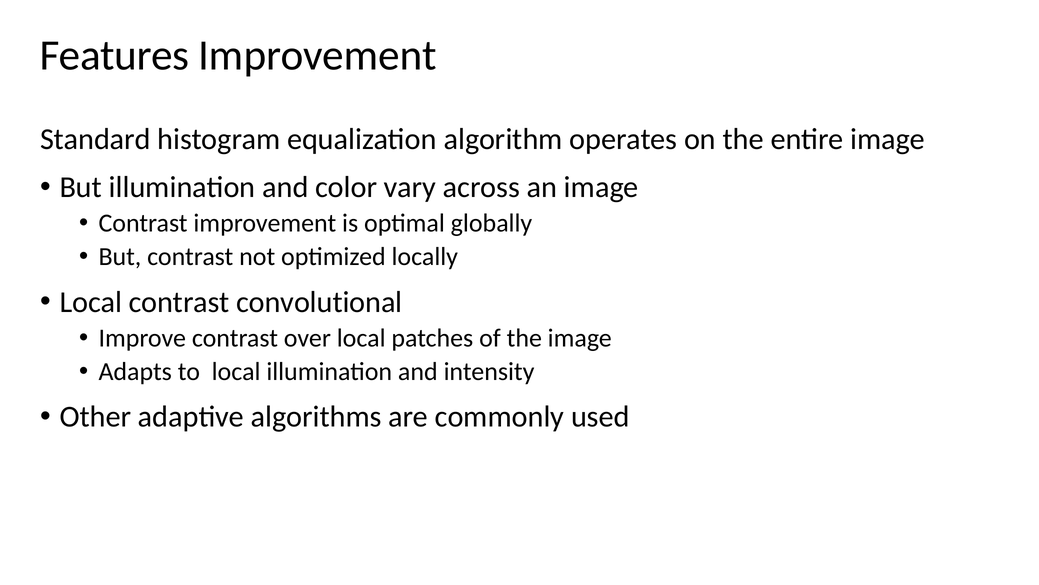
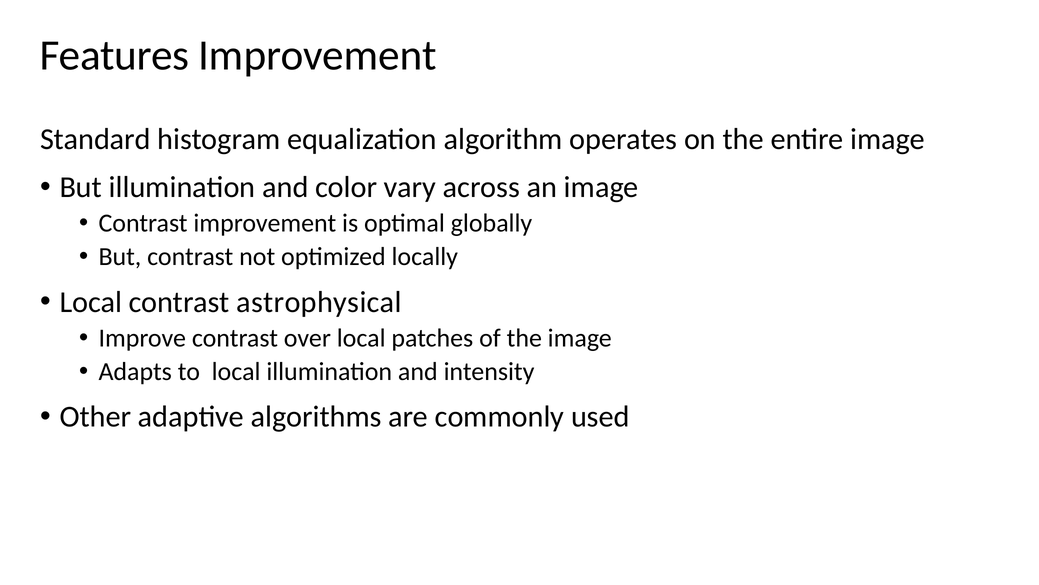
convolutional: convolutional -> astrophysical (319, 302)
